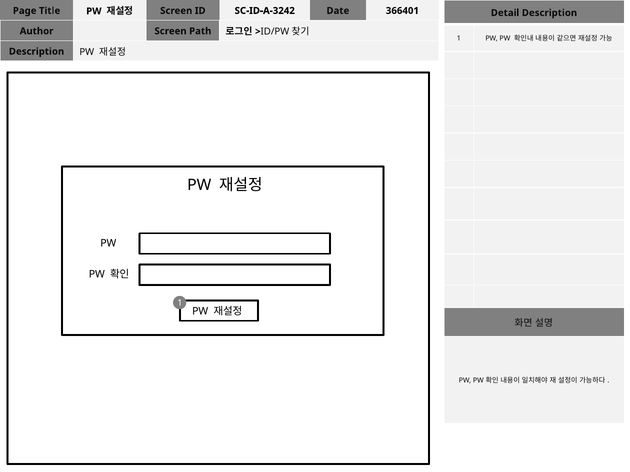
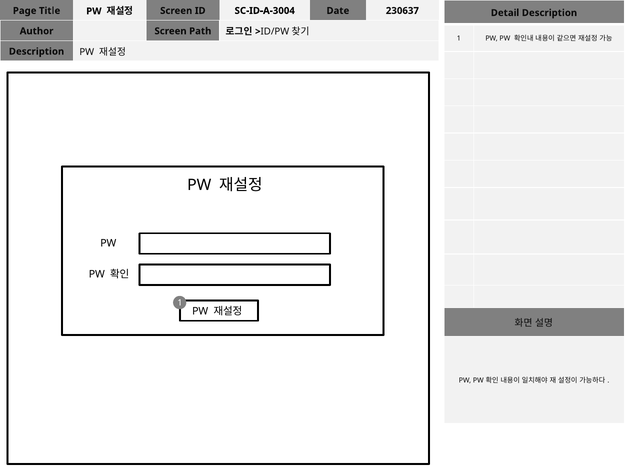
SC-ID-A-3242: SC-ID-A-3242 -> SC-ID-A-3004 (265, 11)
366401: 366401 -> 230637 (402, 11)
